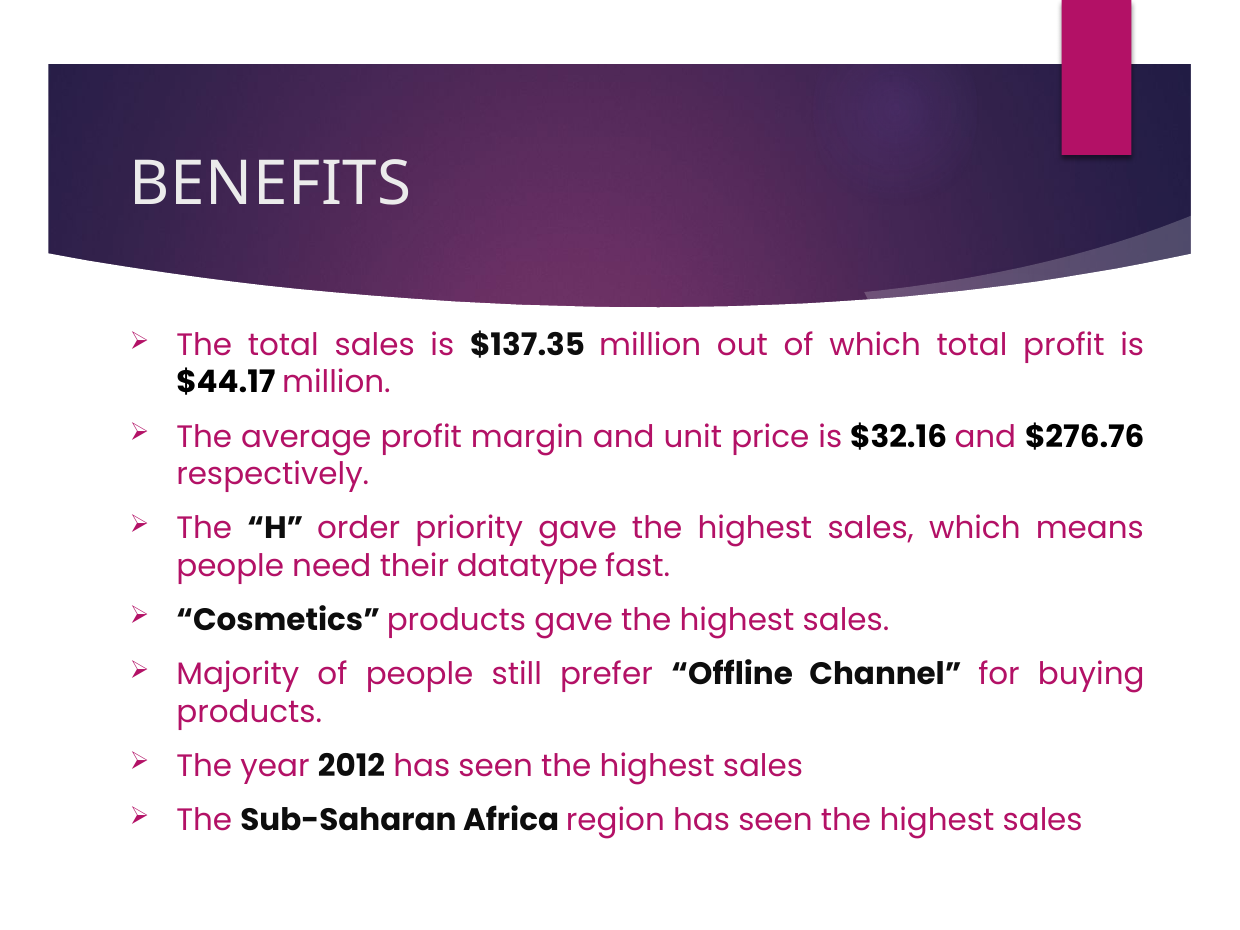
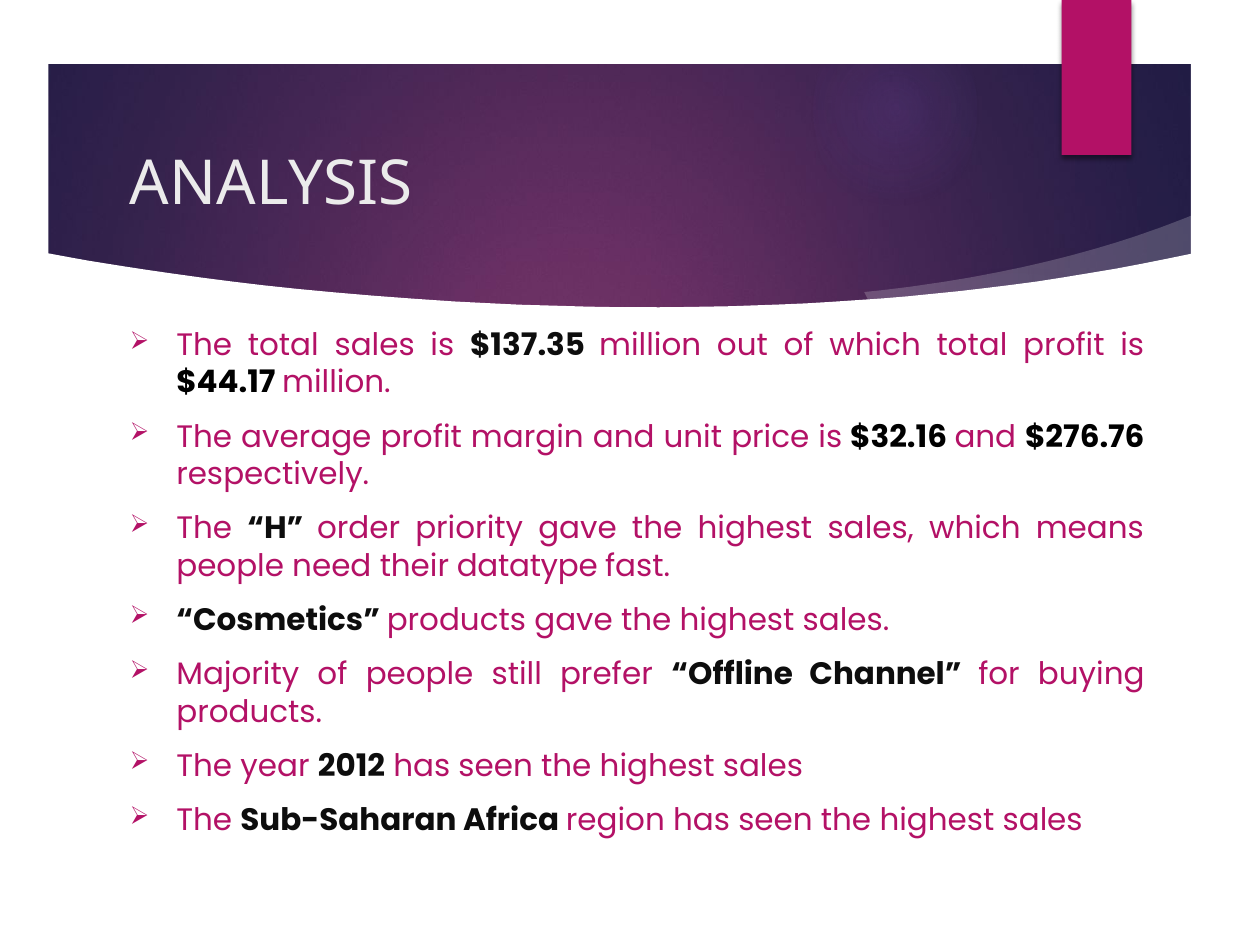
BENEFITS: BENEFITS -> ANALYSIS (271, 184)
